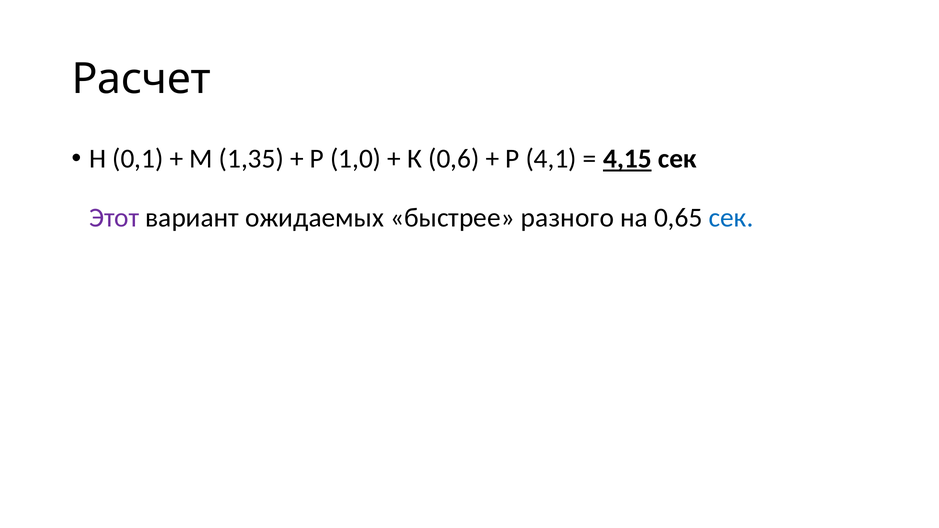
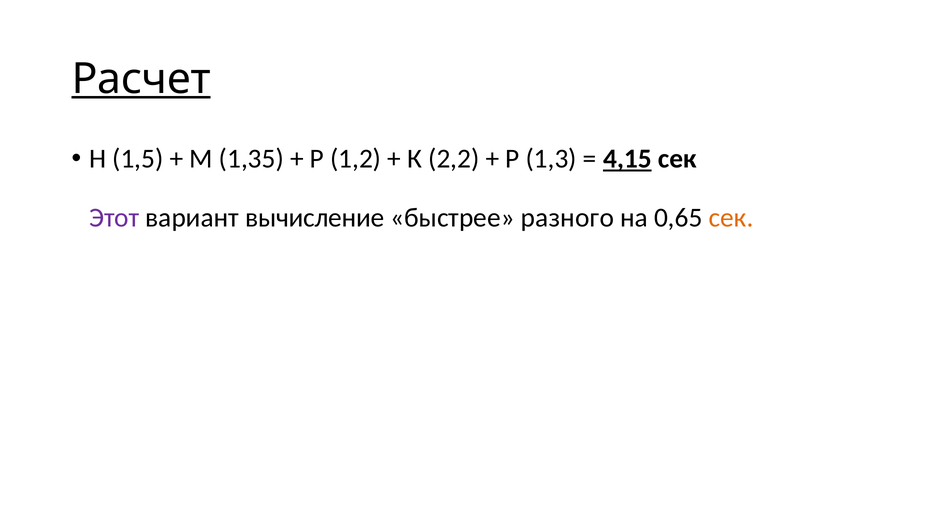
Расчет underline: none -> present (141, 79)
0,1: 0,1 -> 1,5 (138, 159)
1,0: 1,0 -> 1,2 (356, 159)
0,6: 0,6 -> 2,2 (454, 159)
4,1: 4,1 -> 1,3 (551, 159)
ожидаемых: ожидаемых -> вычисление (315, 218)
сек colour: blue -> orange (731, 218)
